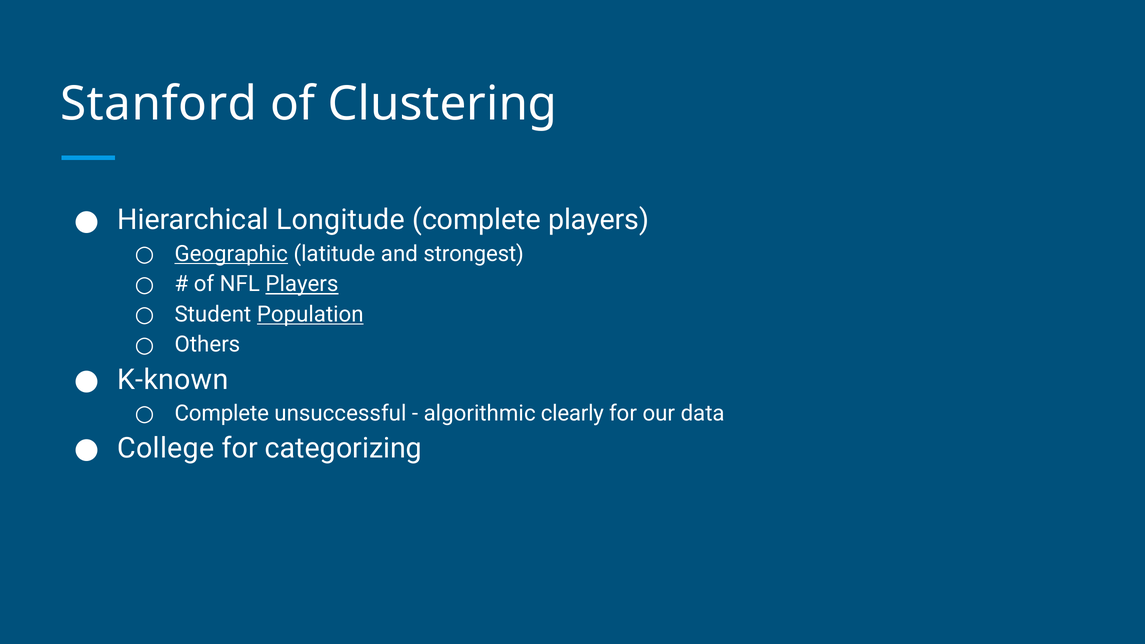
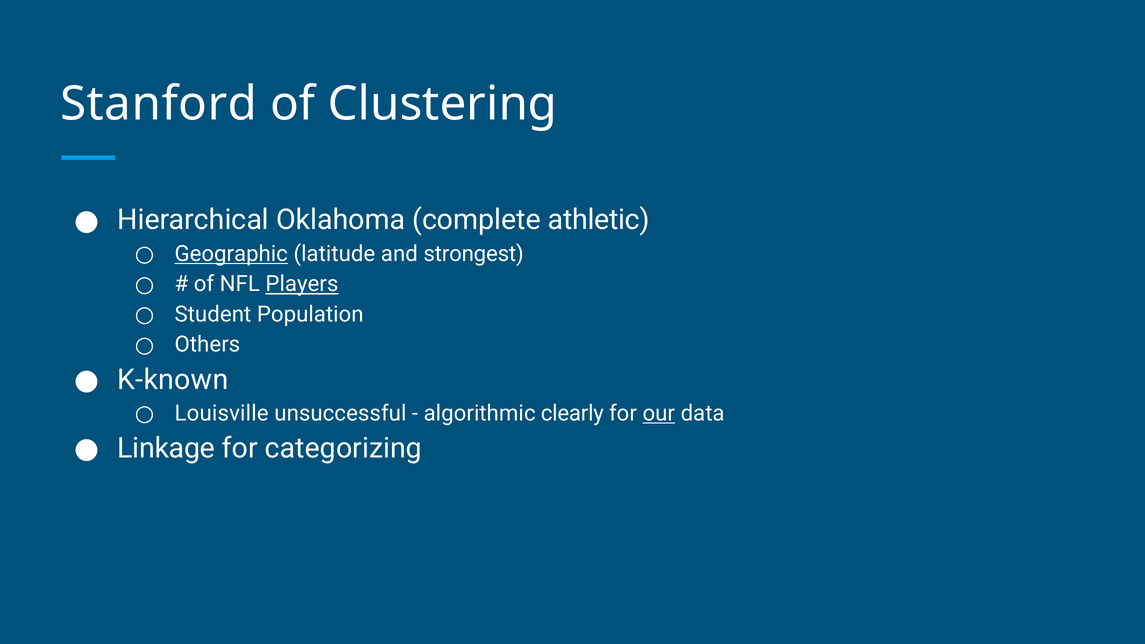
Longitude: Longitude -> Oklahoma (341, 220)
complete players: players -> athletic (599, 220)
Population underline: present -> none (310, 314)
Complete: Complete -> Louisville (222, 414)
our underline: none -> present (659, 414)
College: College -> Linkage (166, 448)
